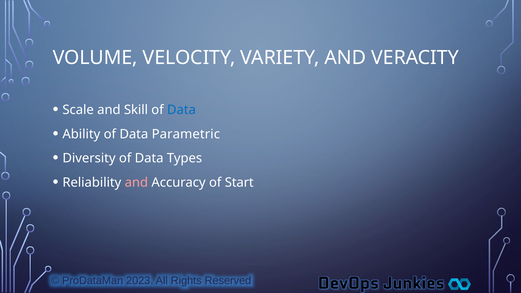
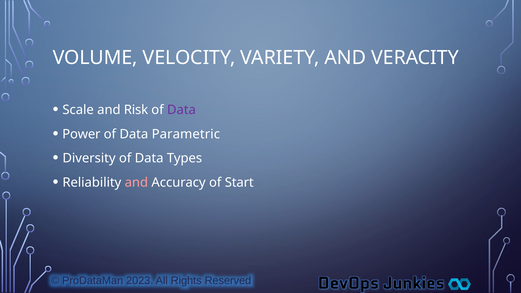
Skill: Skill -> Risk (136, 110)
Data colour: blue -> purple (181, 110)
Ability: Ability -> Power (81, 134)
